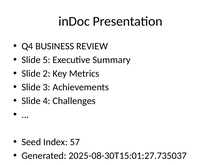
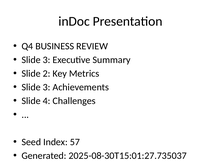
5: 5 -> 3 (47, 60)
